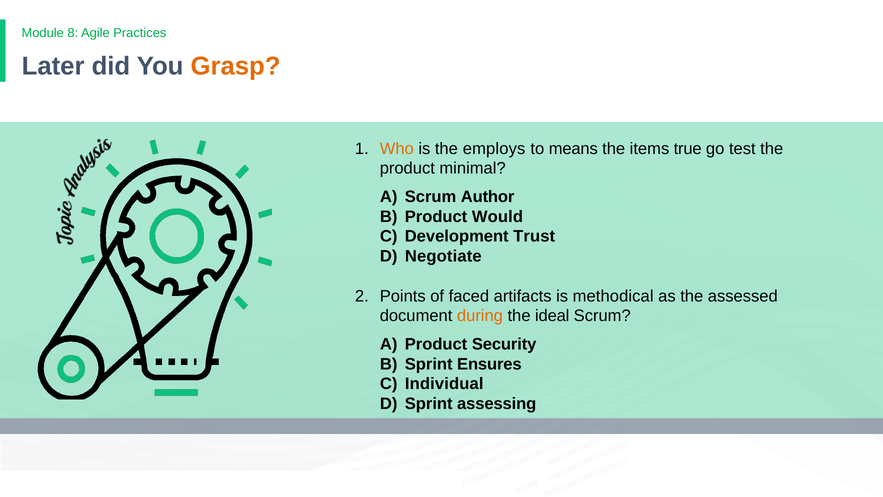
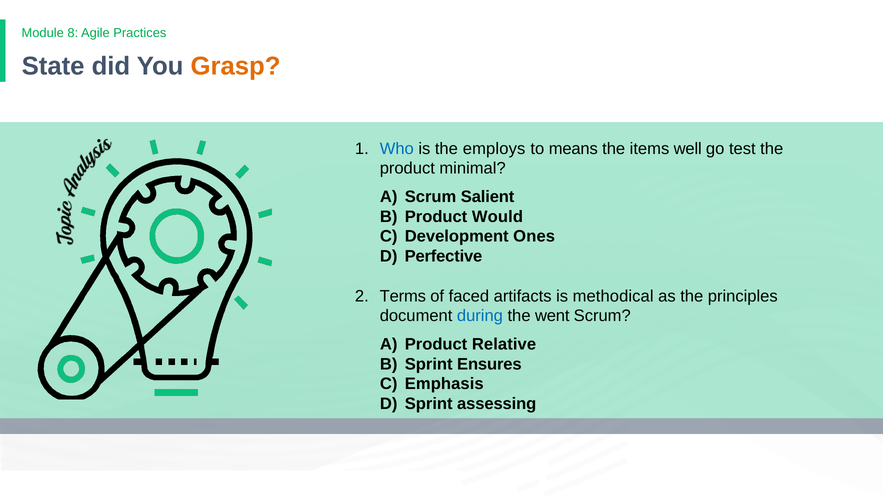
Later: Later -> State (53, 66)
Who colour: orange -> blue (397, 149)
true: true -> well (688, 149)
Author: Author -> Salient (488, 197)
Trust: Trust -> Ones (534, 236)
Negotiate: Negotiate -> Perfective (443, 256)
Points: Points -> Terms (403, 296)
assessed: assessed -> principles (743, 296)
during colour: orange -> blue (480, 316)
ideal: ideal -> went (552, 316)
Security: Security -> Relative (504, 344)
Individual: Individual -> Emphasis (444, 384)
